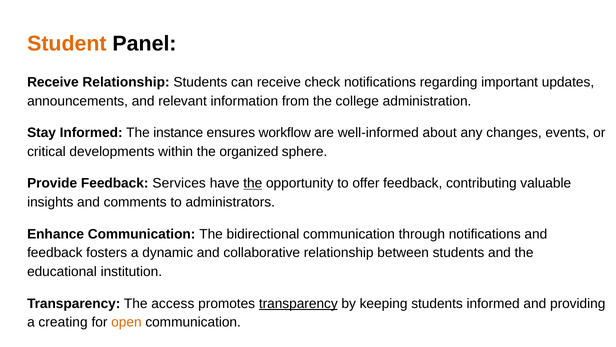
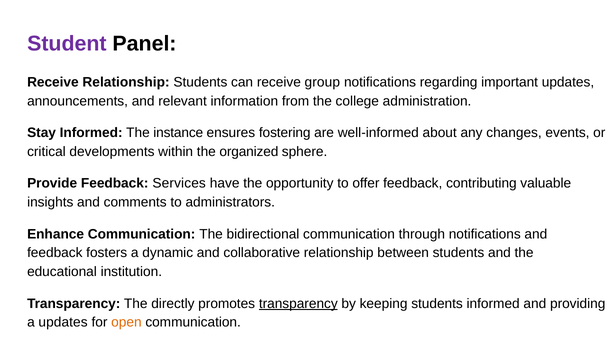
Student colour: orange -> purple (67, 44)
check: check -> group (322, 82)
workflow: workflow -> fostering (285, 133)
the underline: present -> none (253, 183)
access: access -> directly (173, 303)
a creating: creating -> updates (63, 322)
